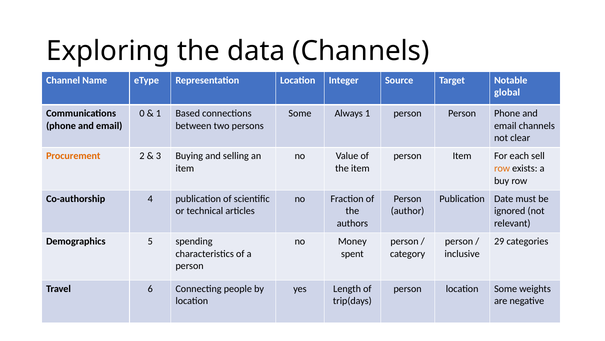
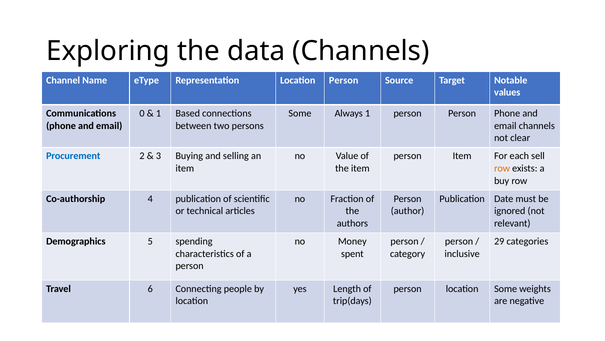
Location Integer: Integer -> Person (344, 80)
global: global -> values (507, 92)
Procurement colour: orange -> blue (73, 156)
